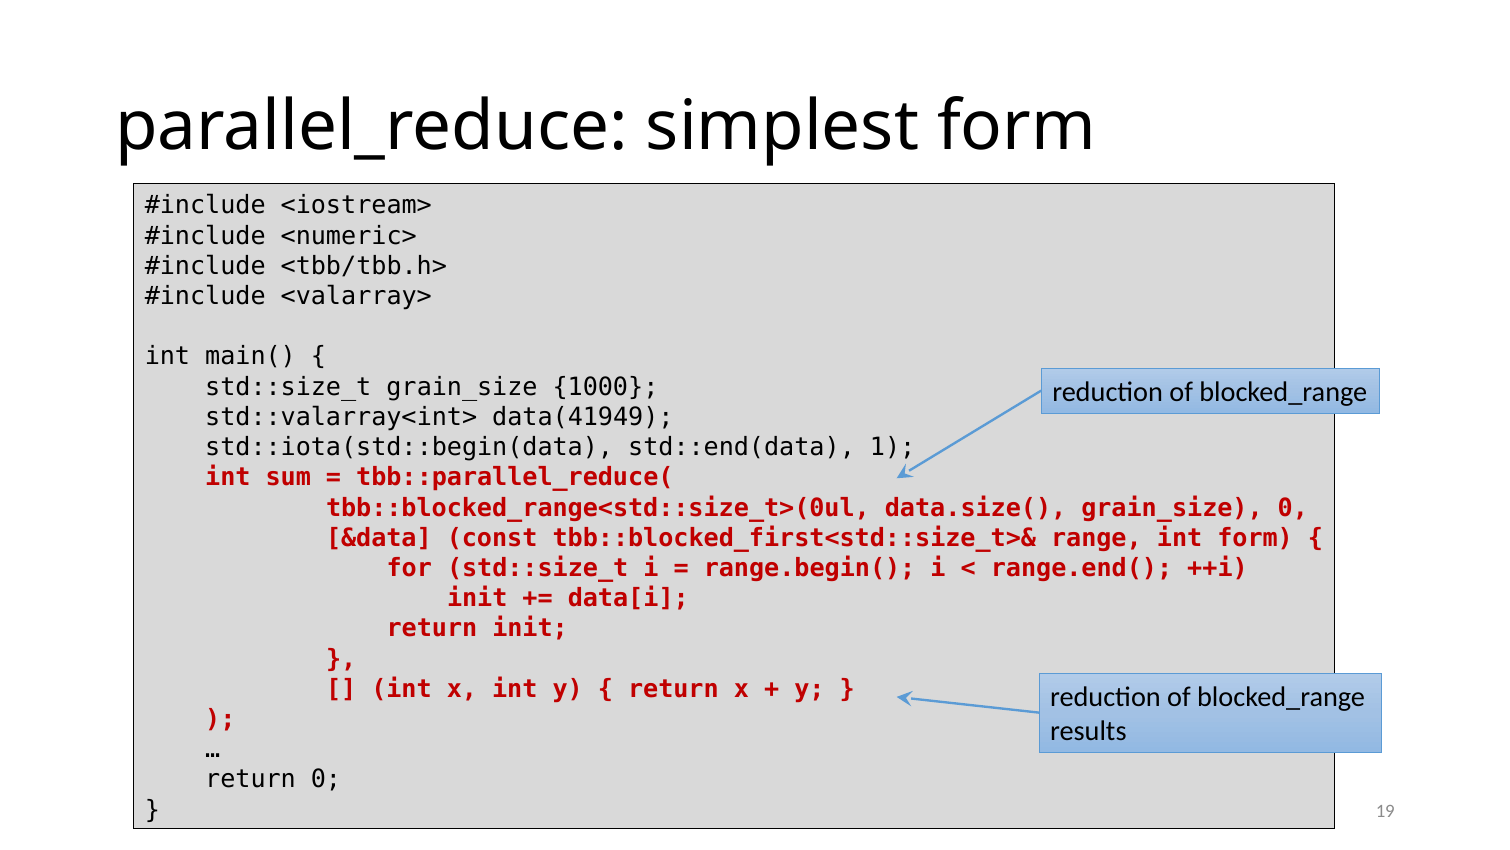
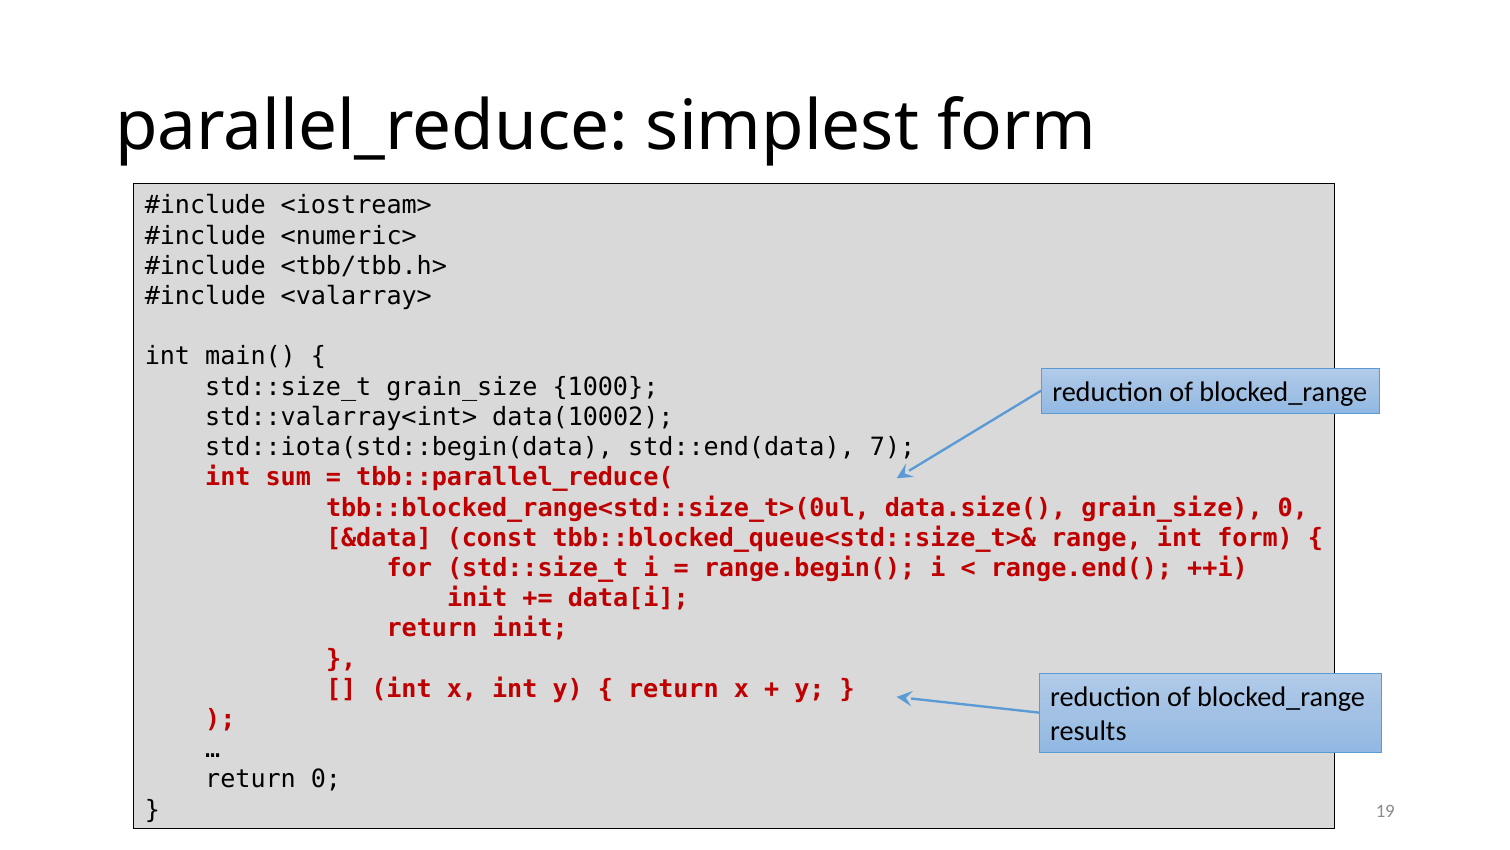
data(41949: data(41949 -> data(10002 (583, 417)
1: 1 -> 7 (893, 447)
tbb::blocked_first<std::size_t>&: tbb::blocked_first<std::size_t>& -> tbb::blocked_queue<std::size_t>& (794, 538)
